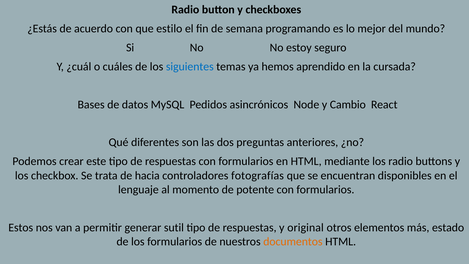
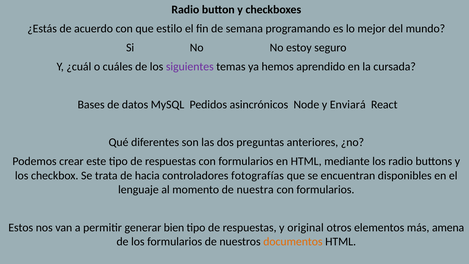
siguientes colour: blue -> purple (190, 66)
Cambio: Cambio -> Enviará (348, 104)
potente: potente -> nuestra (255, 189)
sutil: sutil -> bien (174, 227)
estado: estado -> amena (448, 227)
